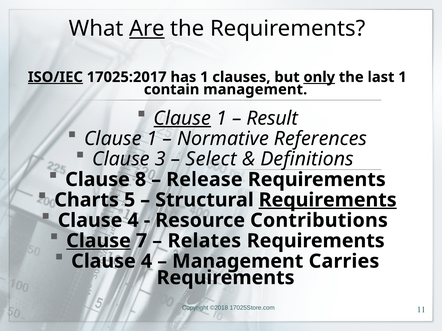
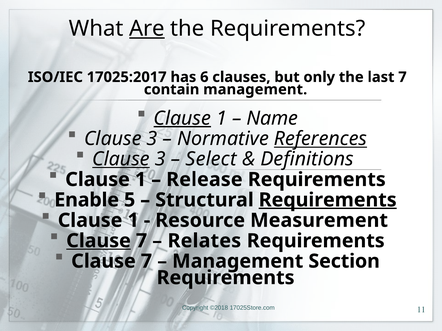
ISO/IEC underline: present -> none (55, 77)
has 1: 1 -> 6 (204, 77)
only underline: present -> none (319, 77)
last 1: 1 -> 7 (403, 77)
Result: Result -> Name (272, 118)
1: 1 -> 3 (152, 139)
References underline: none -> present (320, 139)
Clause underline: none -> present (121, 159)
8: 8 -> 1 (141, 180)
Charts: Charts -> Enable (87, 200)
4: 4 -> 1 (133, 221)
Contributions: Contributions -> Measurement (319, 221)
4: 4 -> 7 (146, 262)
Carries: Carries -> Section (344, 262)
